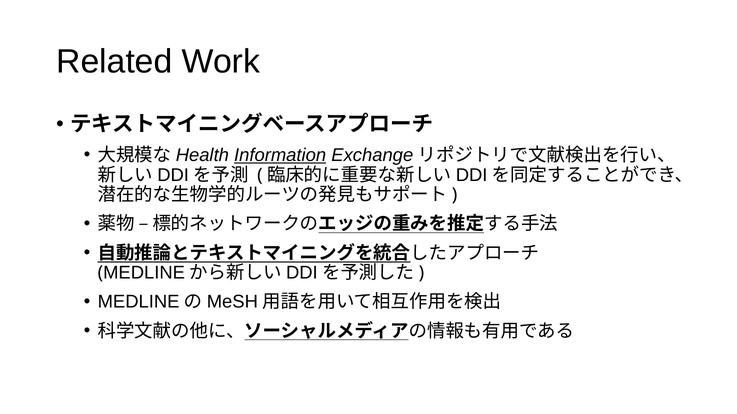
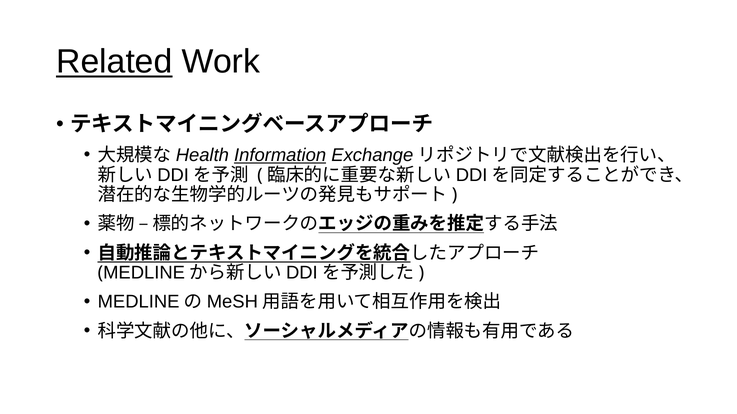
Related underline: none -> present (114, 62)
